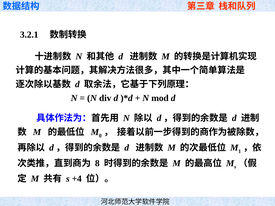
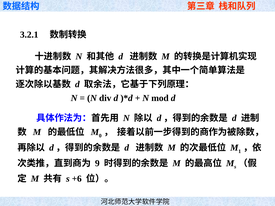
8: 8 -> 9 (97, 163)
+4: +4 -> +6 (77, 179)
